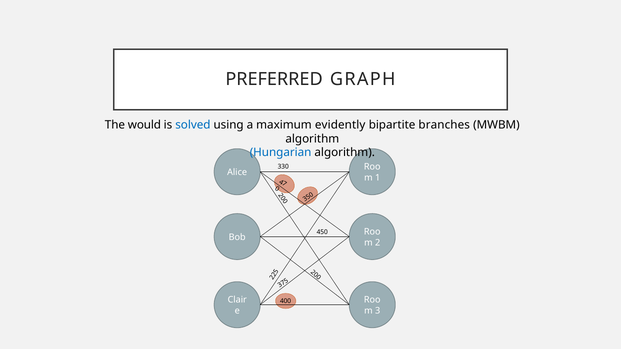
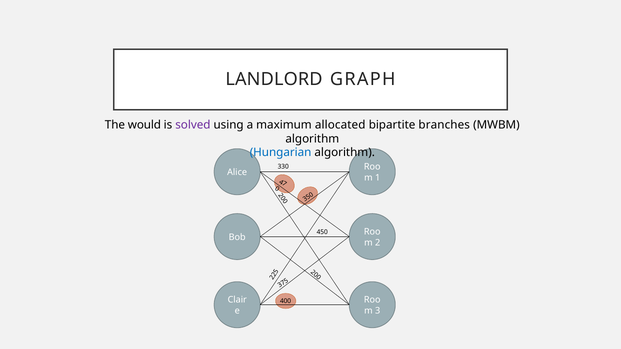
PREFERRED: PREFERRED -> LANDLORD (274, 79)
solved colour: blue -> purple (193, 125)
evidently: evidently -> allocated (340, 125)
